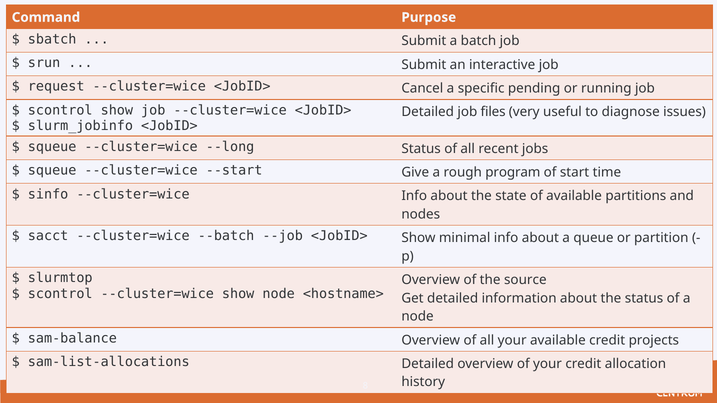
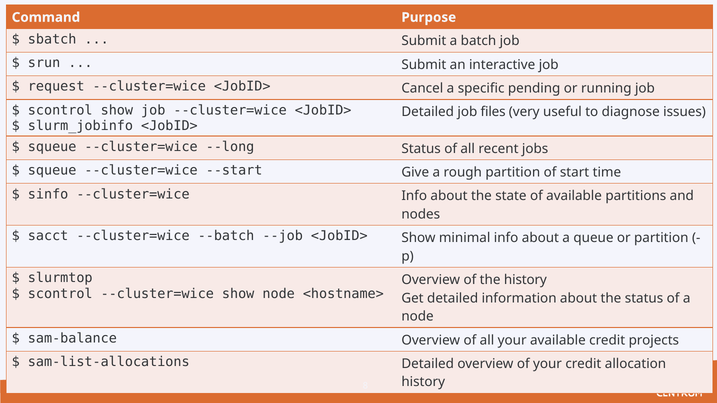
rough program: program -> partition (513, 172)
the source: source -> history (525, 280)
